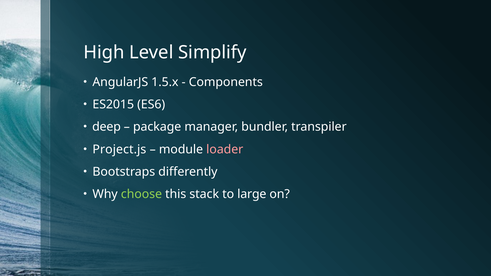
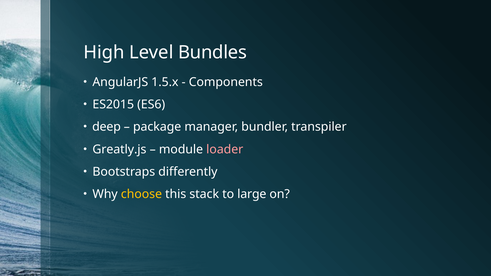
Simplify: Simplify -> Bundles (213, 53)
Project.js: Project.js -> Greatly.js (119, 149)
choose colour: light green -> yellow (141, 194)
